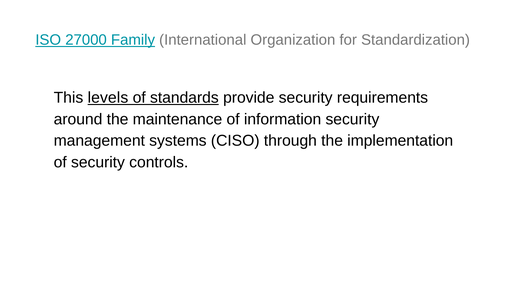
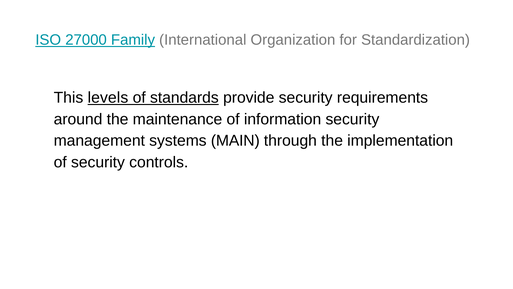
CISO: CISO -> MAIN (235, 141)
